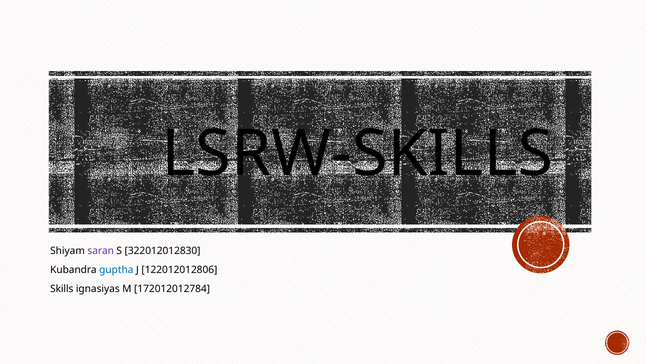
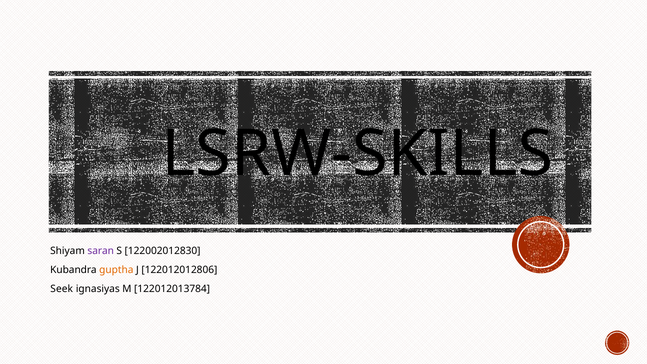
322012012830: 322012012830 -> 122002012830 (163, 251)
guptha colour: blue -> orange (116, 270)
Skills: Skills -> Seek (62, 289)
172012012784: 172012012784 -> 122012013784 (172, 289)
